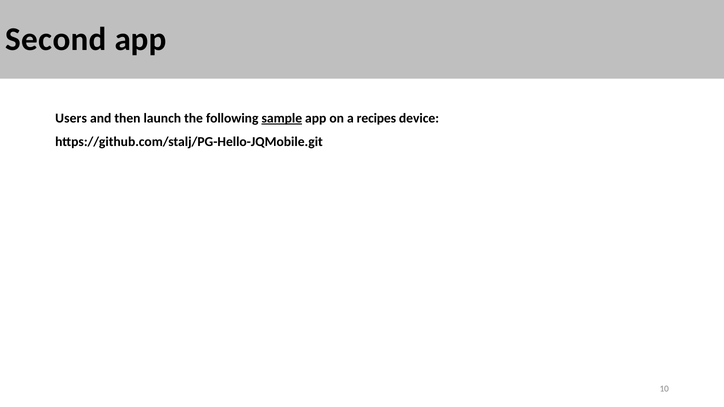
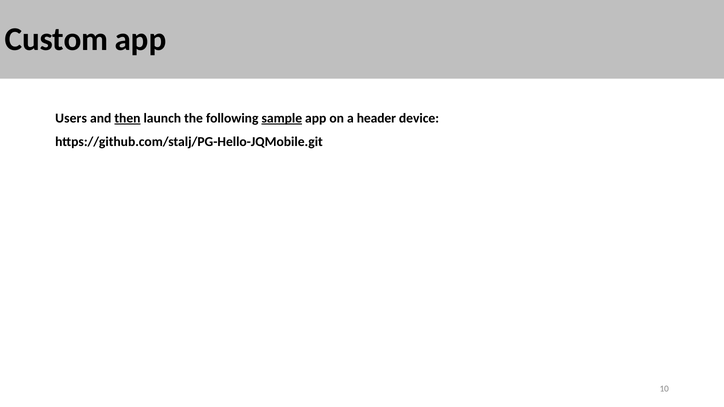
Second: Second -> Custom (56, 39)
then underline: none -> present (127, 118)
recipes: recipes -> header (376, 118)
